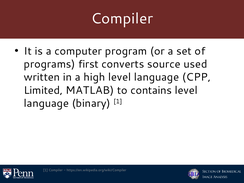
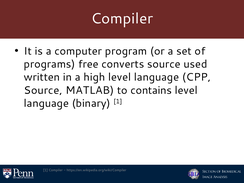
first: first -> free (88, 64)
Limited: Limited -> Source (43, 90)
